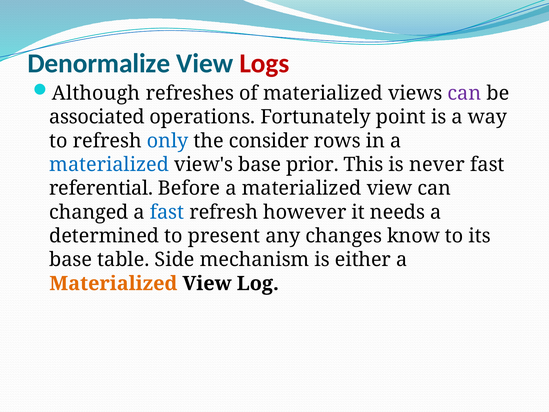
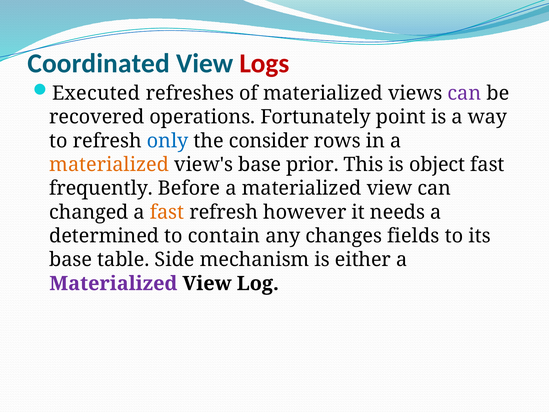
Denormalize: Denormalize -> Coordinated (99, 63)
Although: Although -> Executed (96, 93)
associated: associated -> recovered (97, 117)
materialized colour: blue -> orange (109, 165)
never: never -> object (437, 165)
referential: referential -> frequently (101, 188)
fast colour: blue -> orange (167, 212)
present: present -> contain (224, 236)
know: know -> fields (413, 236)
Materialized colour: orange -> purple (113, 283)
